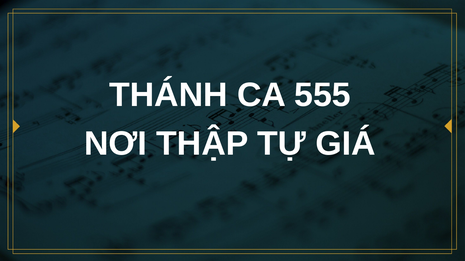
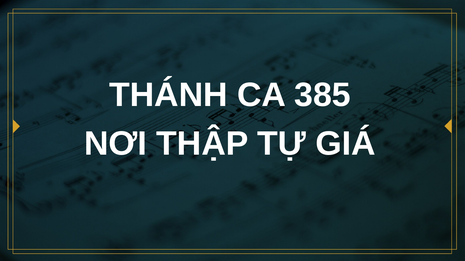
555: 555 -> 385 (322, 95)
